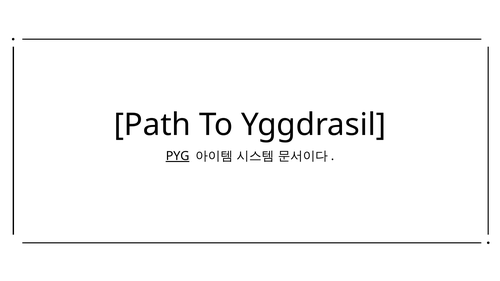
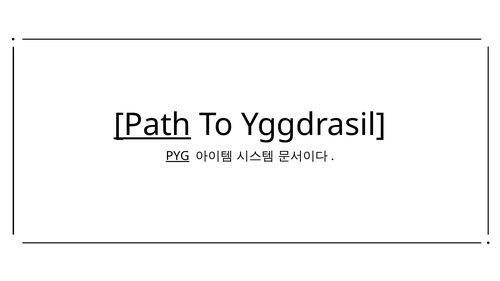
Path underline: none -> present (152, 125)
